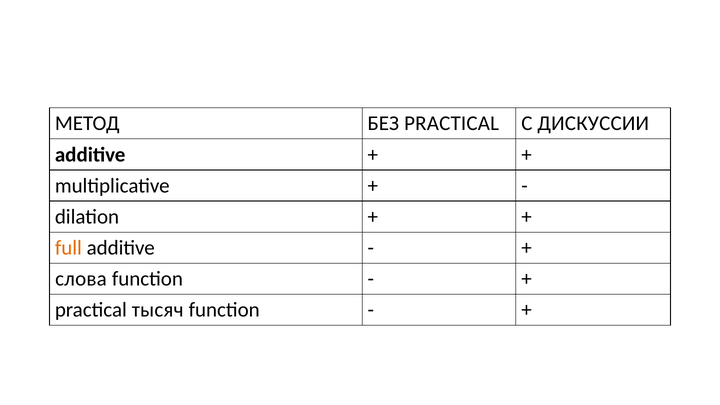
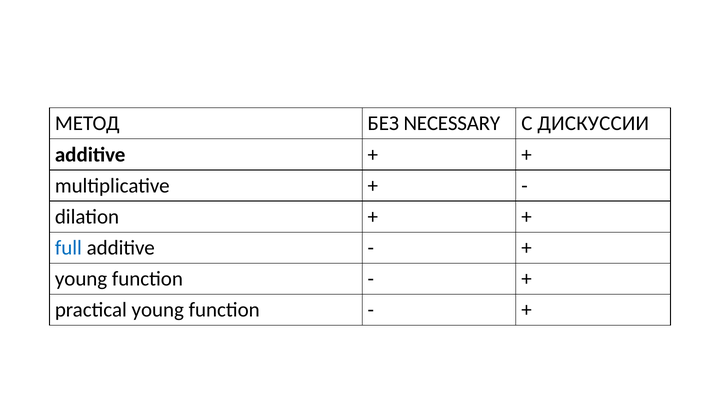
БЕЗ PRACTICAL: PRACTICAL -> NECESSARY (452, 124)
full colour: orange -> blue (68, 248)
слова: слова -> young (81, 279)
practical тысяч: тысяч -> young (158, 310)
